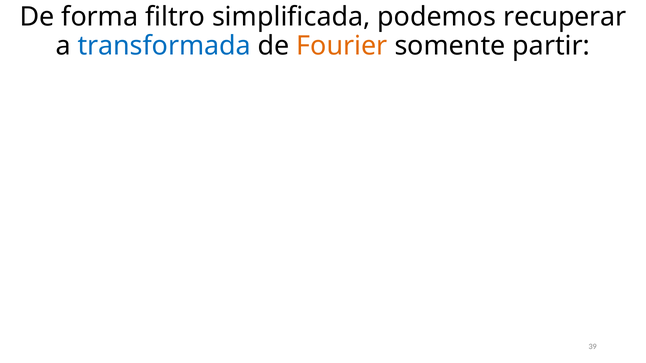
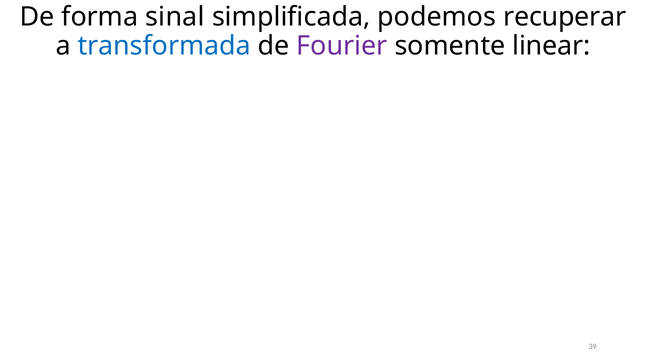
filtro: filtro -> sinal (175, 17)
Fourier colour: orange -> purple (342, 46)
partir: partir -> linear (551, 46)
